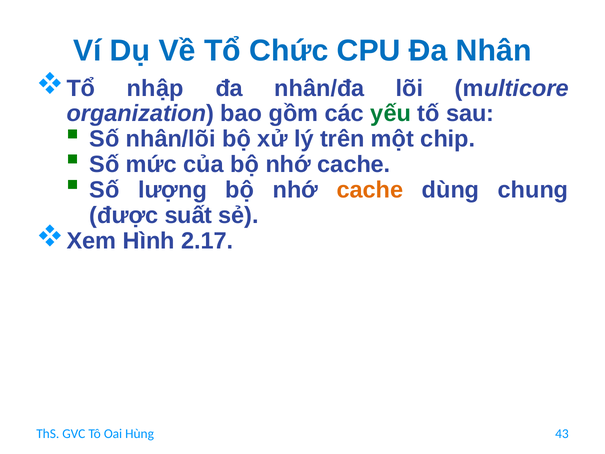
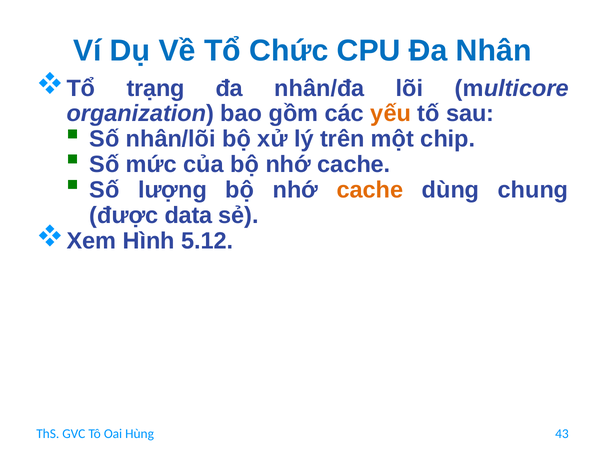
nhập: nhập -> trạng (156, 88)
yếu colour: green -> orange (391, 114)
suất: suất -> data (188, 215)
2.17: 2.17 -> 5.12 (207, 241)
